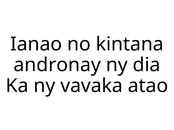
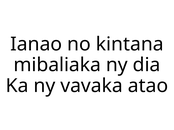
andronay: andronay -> mibaliaka (57, 65)
